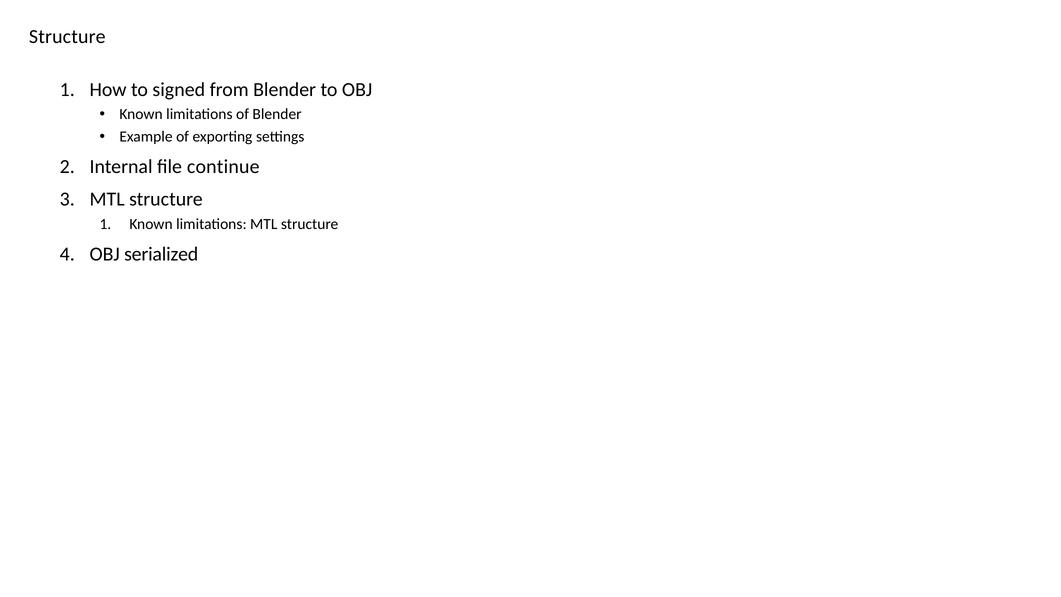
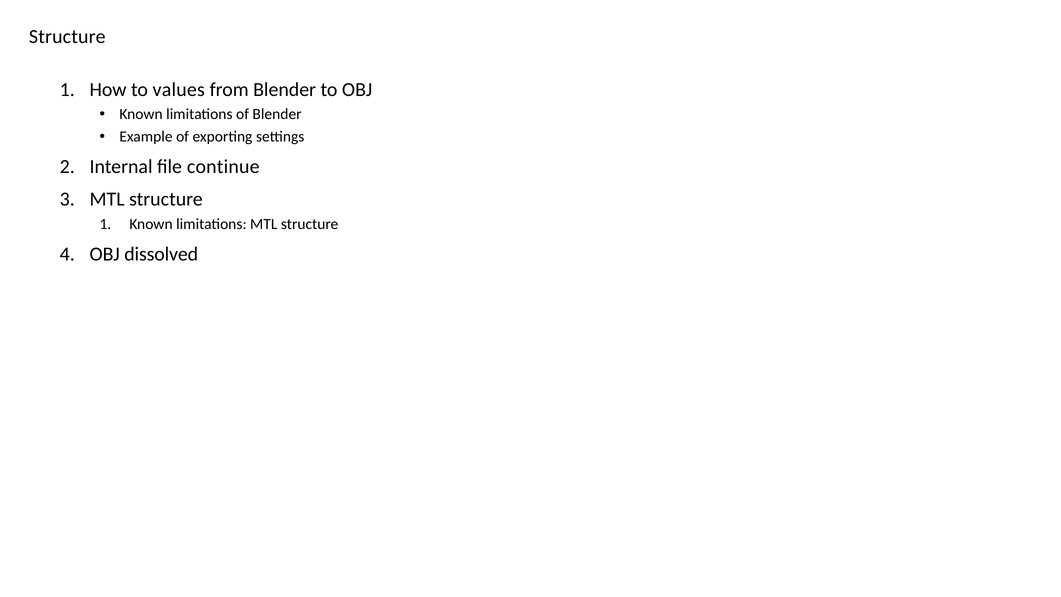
signed: signed -> values (179, 90)
serialized: serialized -> dissolved (161, 254)
